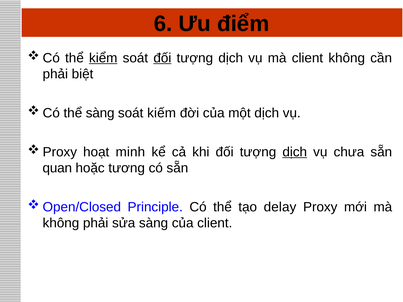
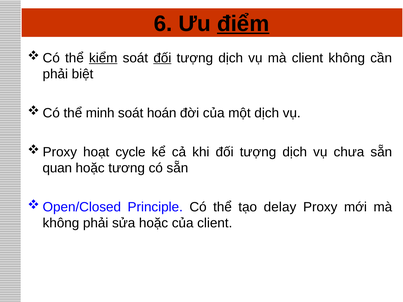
điểm underline: none -> present (243, 24)
thể sàng: sàng -> minh (100, 113)
kiếm: kiếm -> hoán (162, 113)
minh: minh -> cycle (130, 152)
dịch underline: present -> none (295, 152)
sửa sàng: sàng -> hoặc (154, 223)
